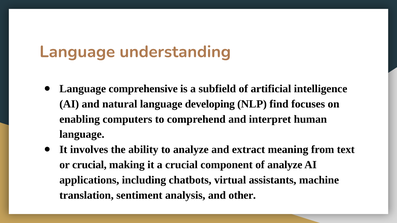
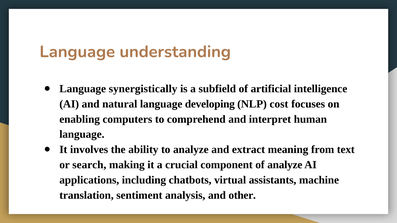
comprehensive: comprehensive -> synergistically (143, 89)
find: find -> cost (279, 104)
or crucial: crucial -> search (89, 165)
